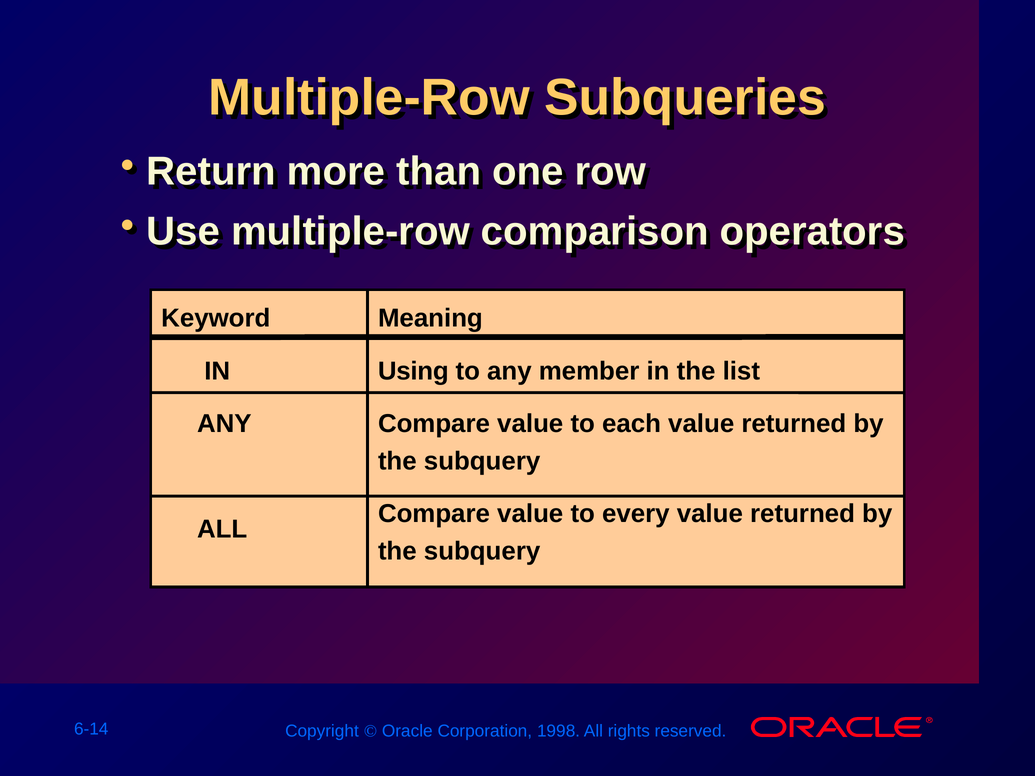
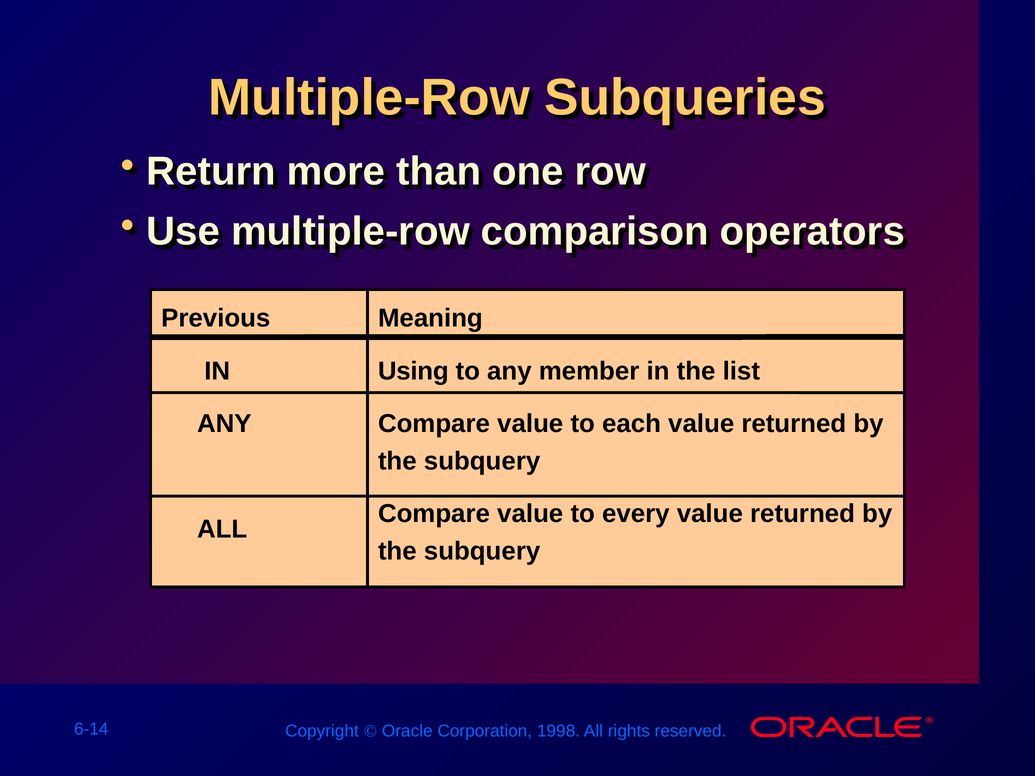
Keyword: Keyword -> Previous (216, 319)
